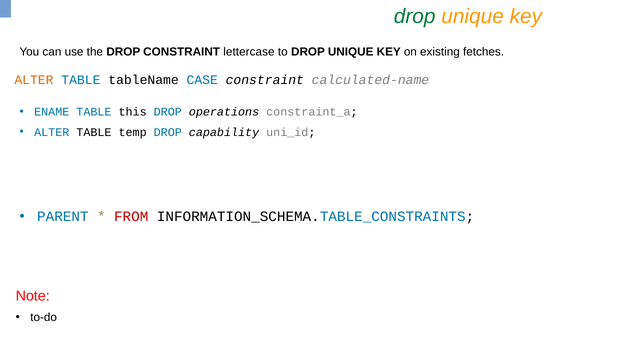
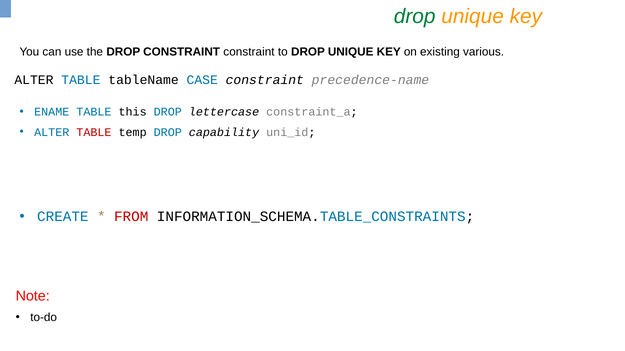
CONSTRAINT lettercase: lettercase -> constraint (249, 52)
fetches: fetches -> various (484, 52)
ALTER colour: orange -> black (34, 80)
calculated-name: calculated-name -> precedence-name (370, 80)
operations: operations -> lettercase (224, 112)
TABLE colour: black -> red (94, 132)
PARENT: PARENT -> CREATE (63, 217)
